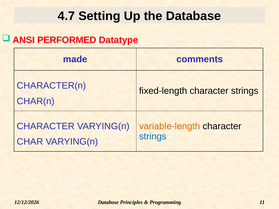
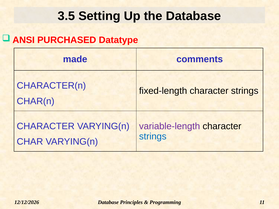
4.7: 4.7 -> 3.5 (66, 16)
PERFORMED: PERFORMED -> PURCHASED (67, 40)
variable-length colour: orange -> purple (170, 126)
